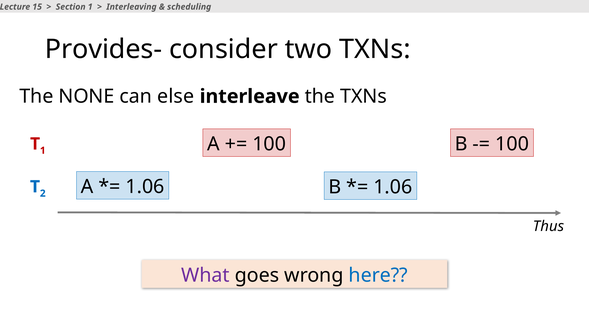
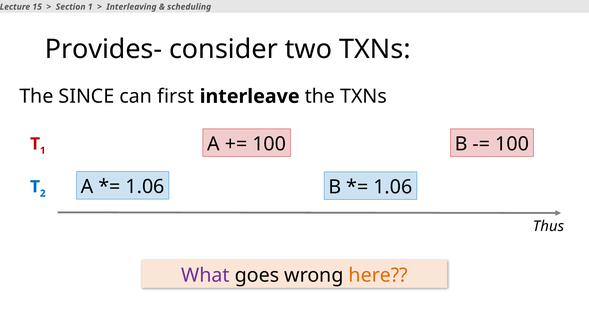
NONE: NONE -> SINCE (86, 96)
else: else -> first (176, 96)
here colour: blue -> orange (378, 276)
